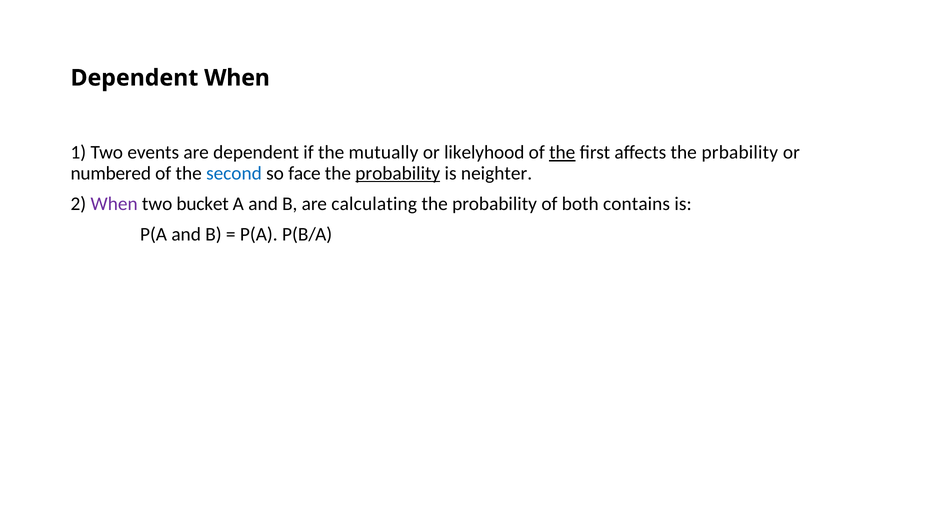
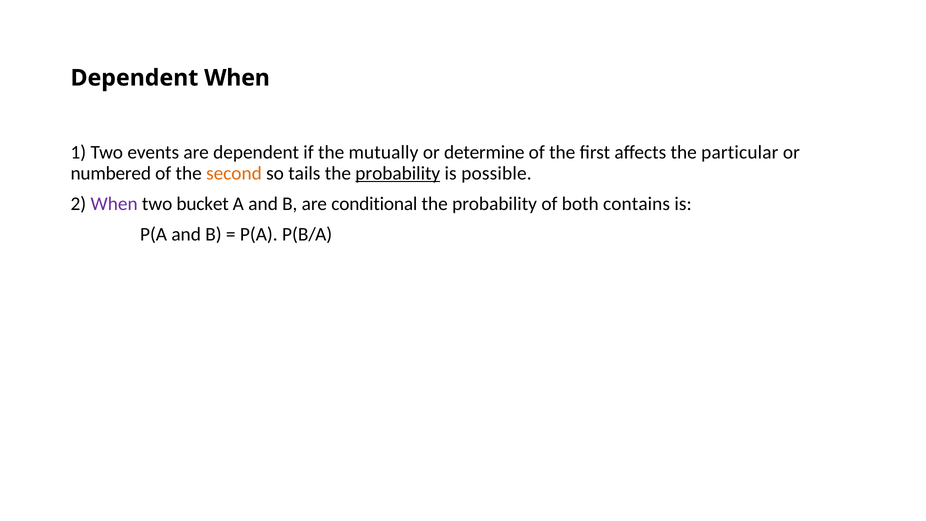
likelyhood: likelyhood -> determine (484, 152)
the underline: present -> none (562, 152)
prbability: prbability -> particular (740, 152)
second colour: blue -> orange (234, 173)
face: face -> tails (304, 173)
neighter: neighter -> possible (496, 173)
calculating: calculating -> conditional (374, 204)
